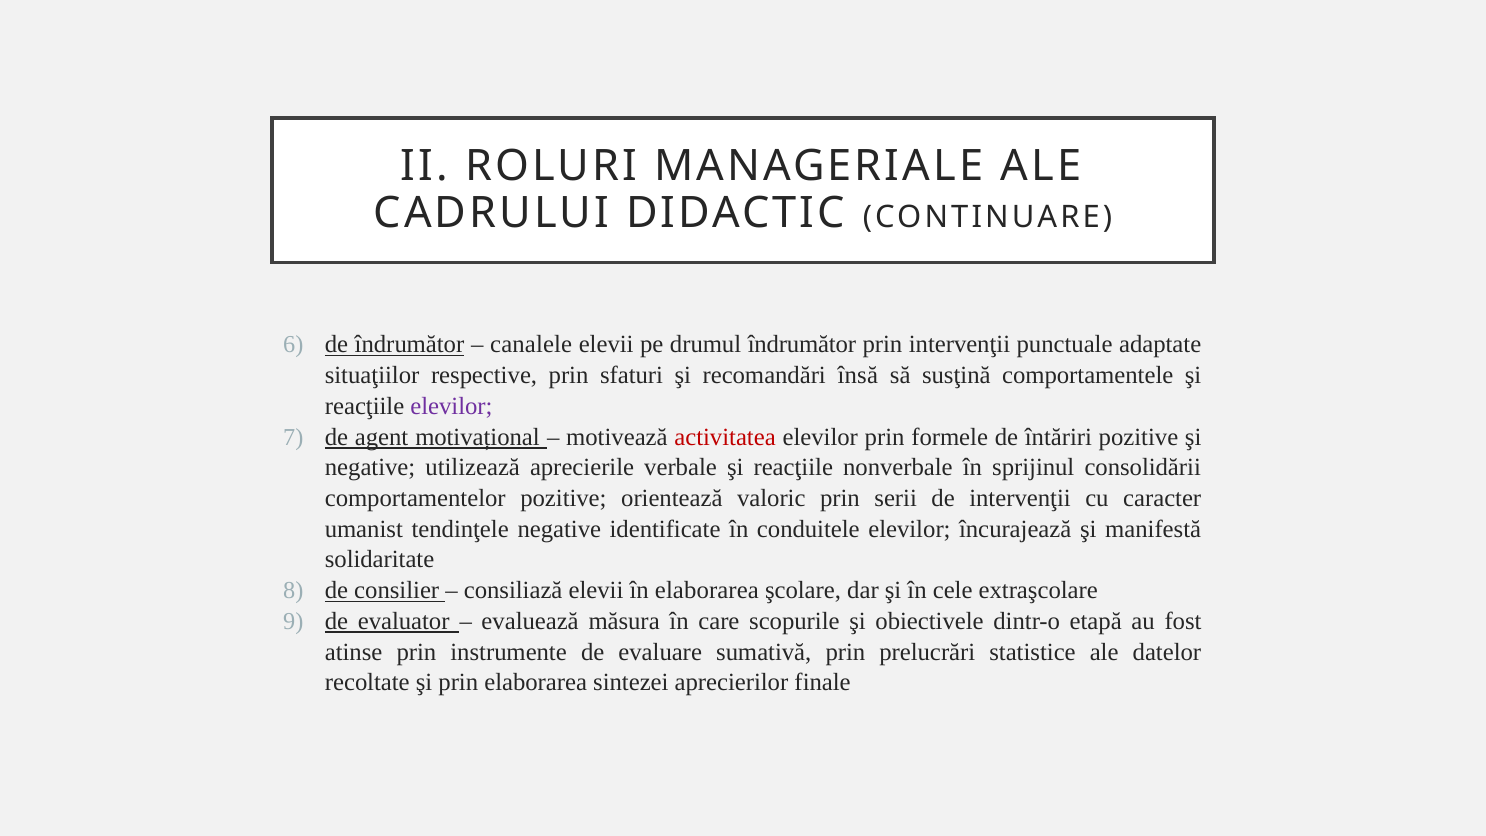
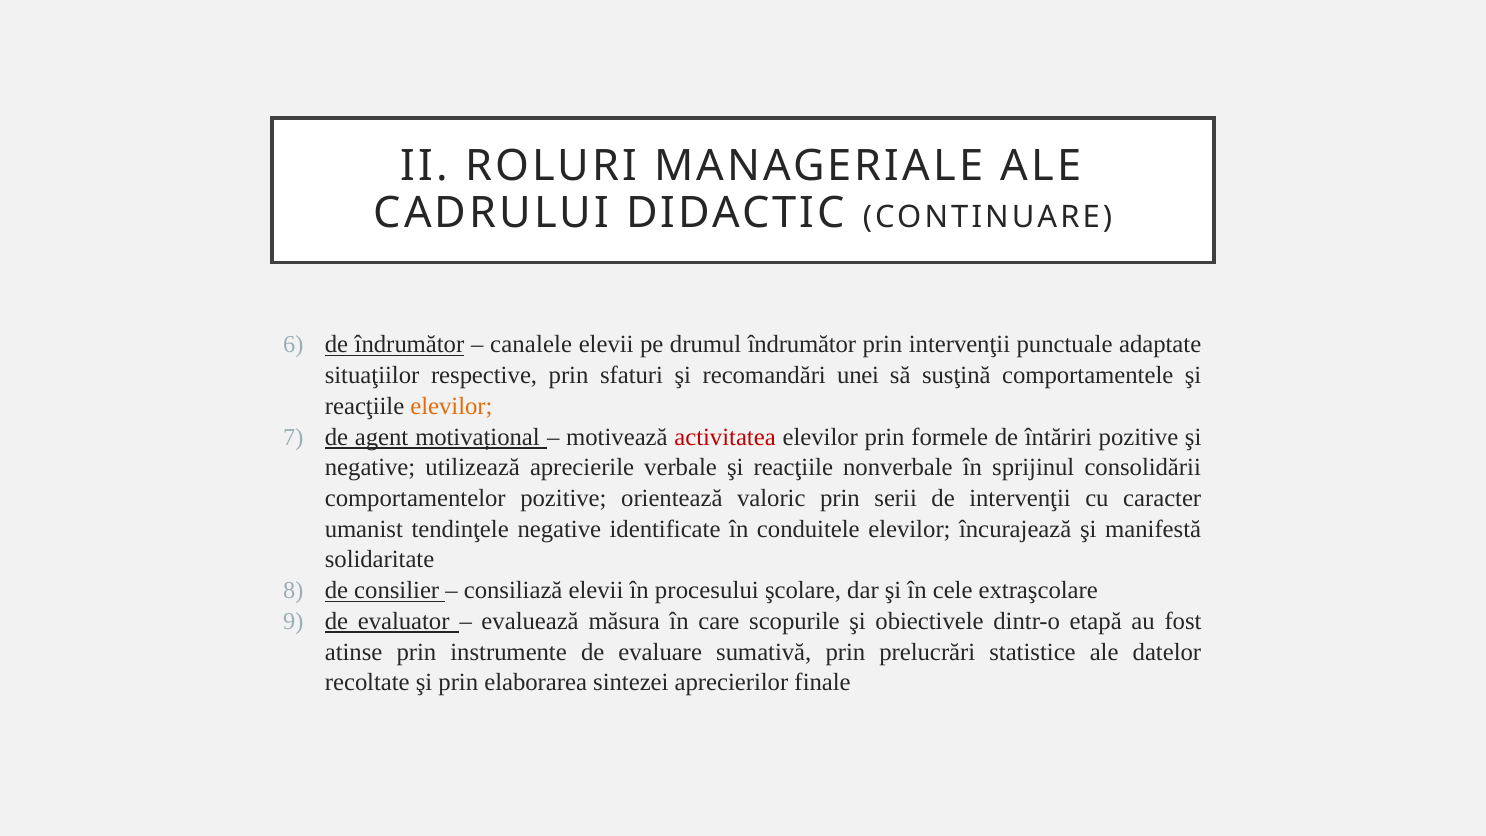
însă: însă -> unei (858, 375)
elevilor colour: purple -> orange (451, 406)
în elaborarea: elaborarea -> procesului (707, 590)
